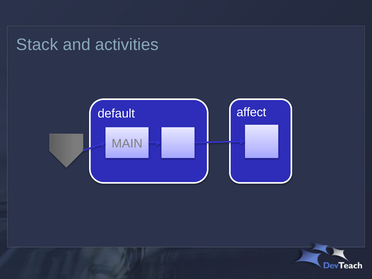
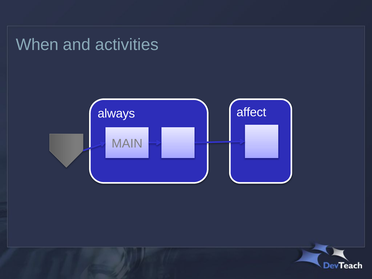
Stack: Stack -> When (37, 45)
default: default -> always (116, 113)
